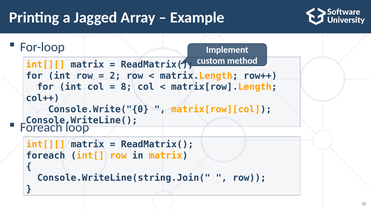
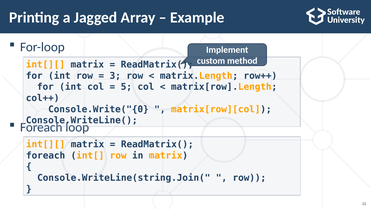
2: 2 -> 3 (115, 76)
8: 8 -> 5 (126, 87)
